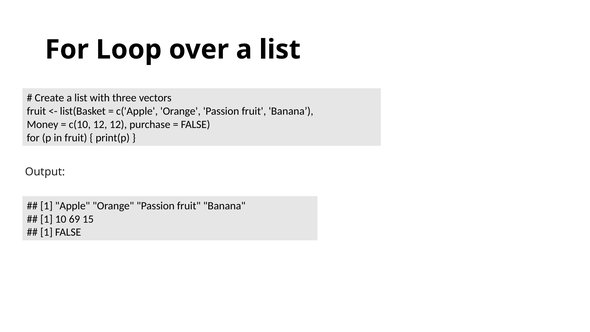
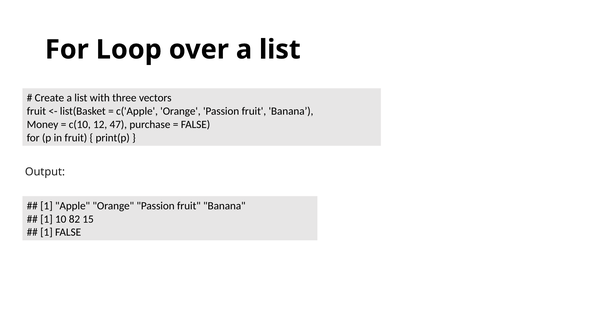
12 12: 12 -> 47 (118, 124)
69: 69 -> 82 (74, 219)
